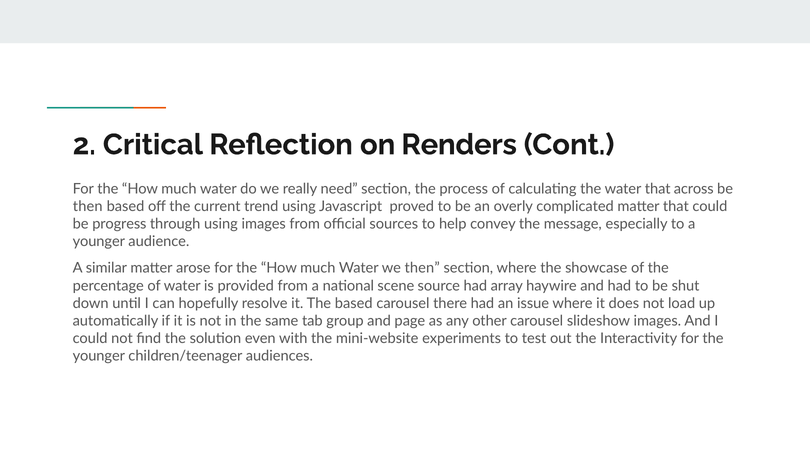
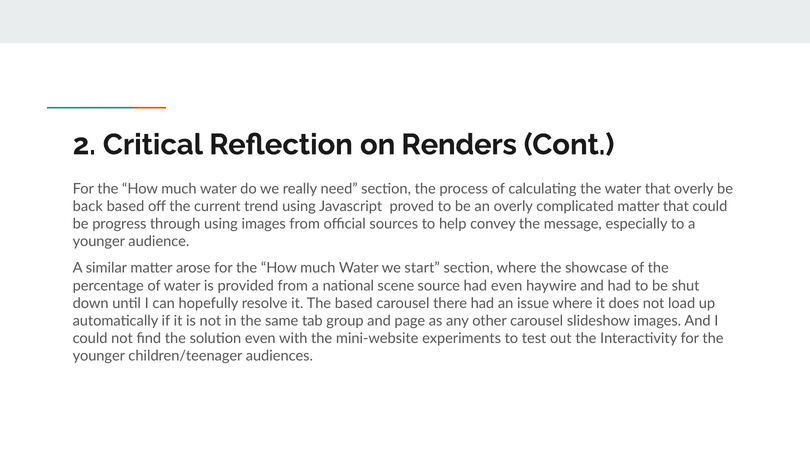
that across: across -> overly (694, 189)
then: then -> back (88, 206)
we then: then -> start (422, 268)
had array: array -> even (507, 285)
